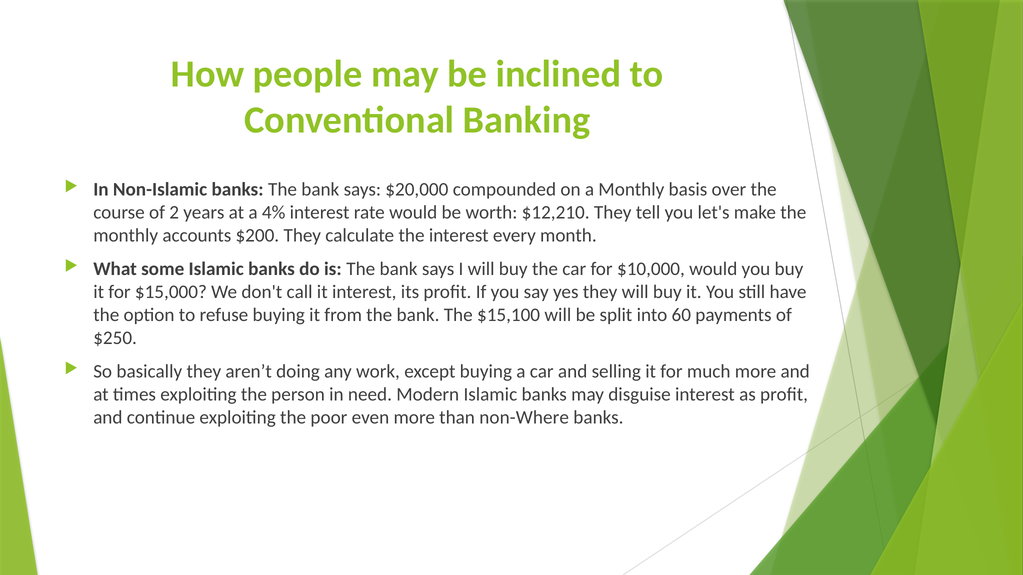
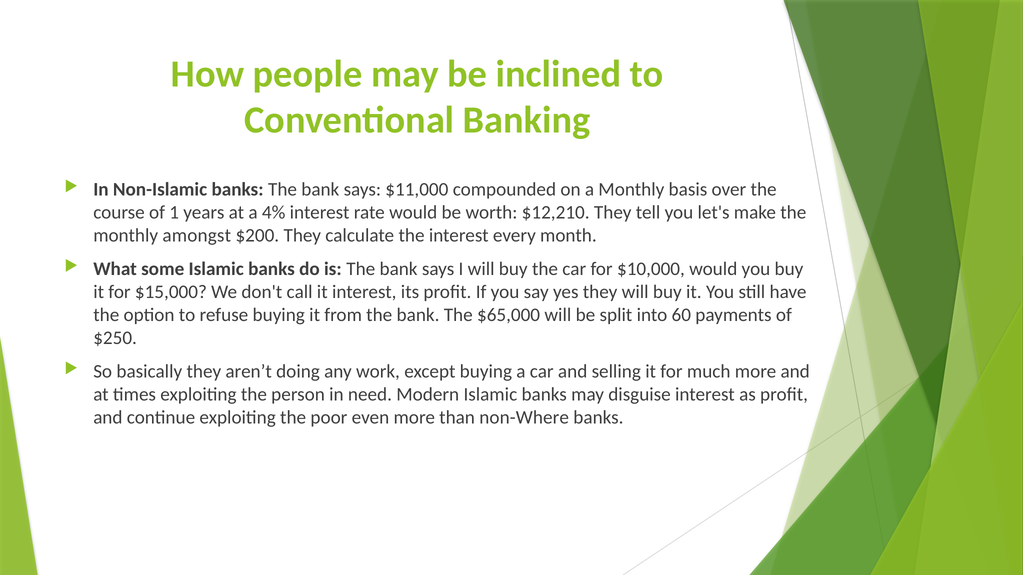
$20,000: $20,000 -> $11,000 (417, 189)
2: 2 -> 1 (174, 213)
accounts: accounts -> amongst (197, 236)
$15,100: $15,100 -> $65,000 (509, 315)
